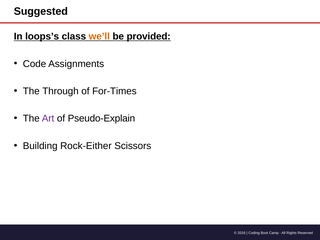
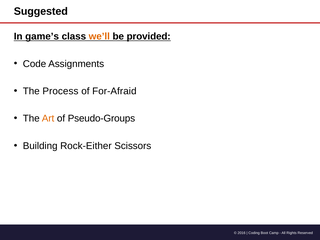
loops’s: loops’s -> game’s (42, 36)
Through: Through -> Process (60, 91)
For-Times: For-Times -> For-Afraid (114, 91)
Art colour: purple -> orange (48, 119)
Pseudo-Explain: Pseudo-Explain -> Pseudo-Groups (101, 119)
